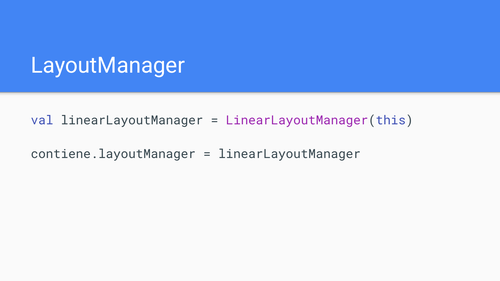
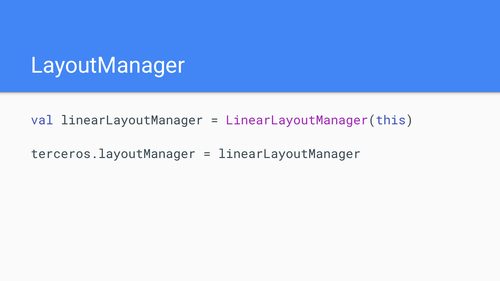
contiene.layoutManager: contiene.layoutManager -> terceros.layoutManager (113, 154)
